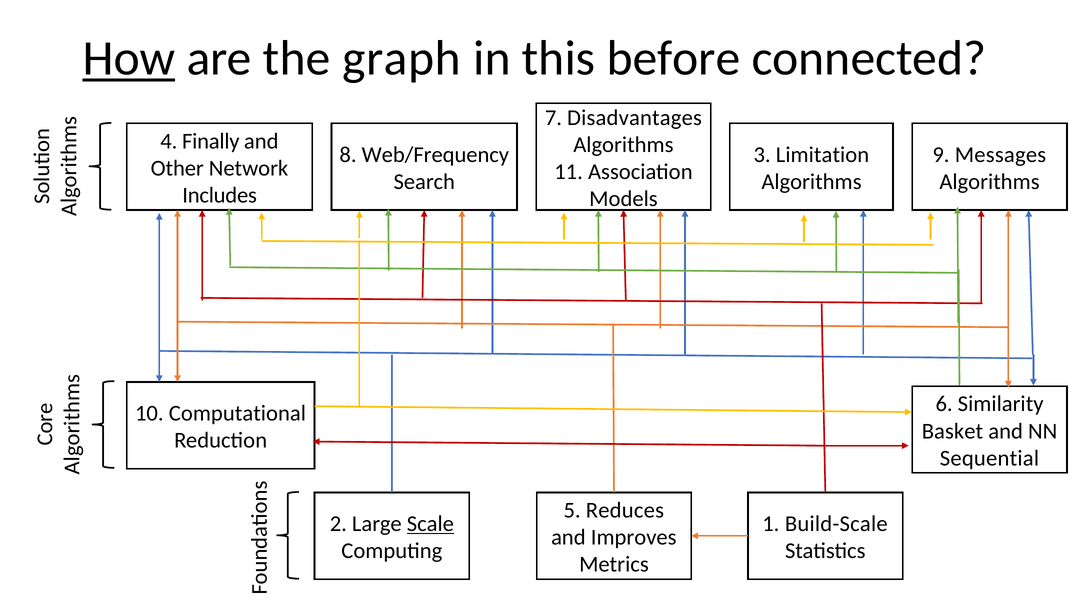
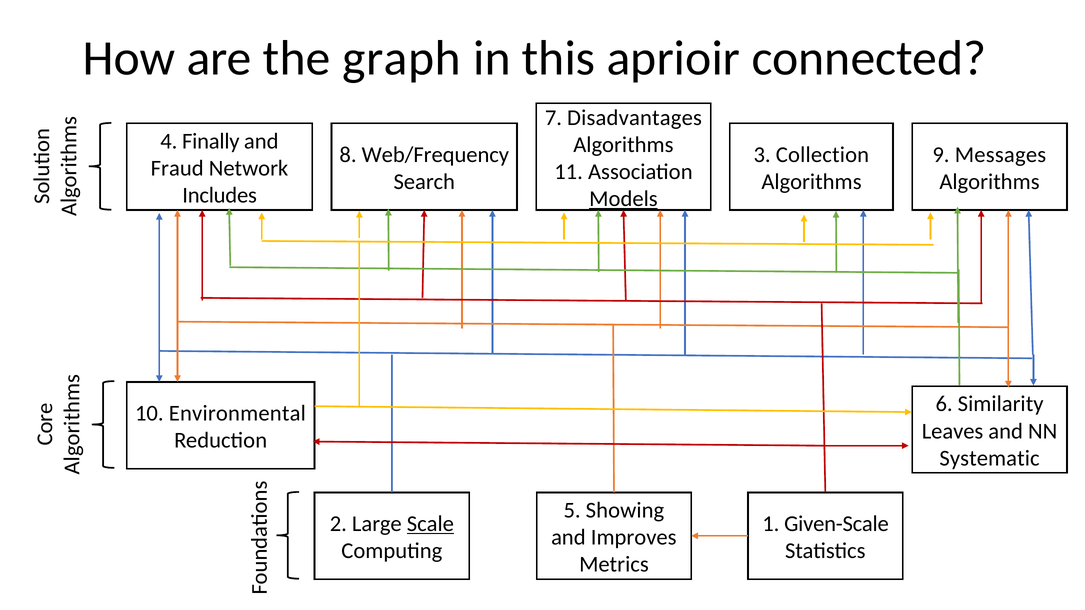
How underline: present -> none (129, 59)
before: before -> aprioir (673, 59)
Limitation: Limitation -> Collection (822, 155)
Other: Other -> Fraud (177, 168)
Models underline: none -> present (623, 199)
Computational: Computational -> Environmental (237, 414)
Basket: Basket -> Leaves (953, 431)
Sequential: Sequential -> Systematic (990, 458)
Reduces: Reduces -> Showing (625, 511)
Build-Scale: Build-Scale -> Given-Scale (837, 524)
